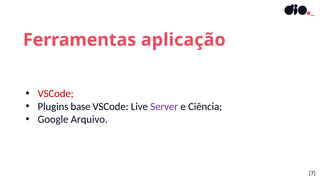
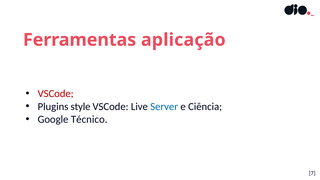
base: base -> style (81, 107)
Server colour: purple -> blue (164, 107)
Arquivo: Arquivo -> Técnico (89, 119)
